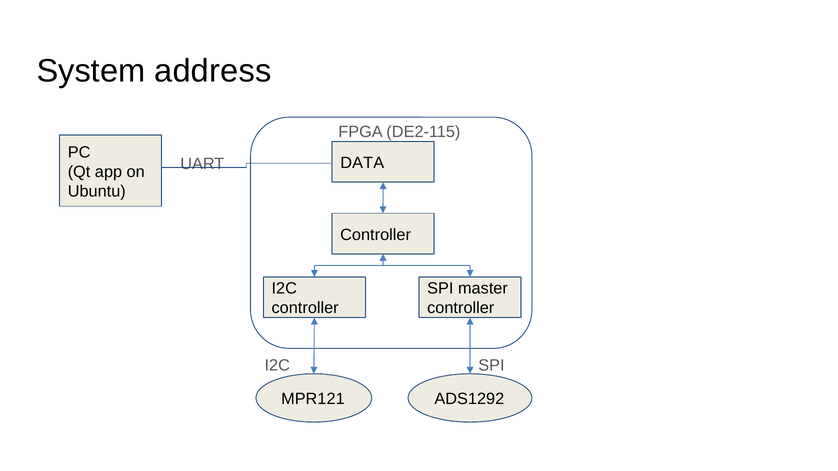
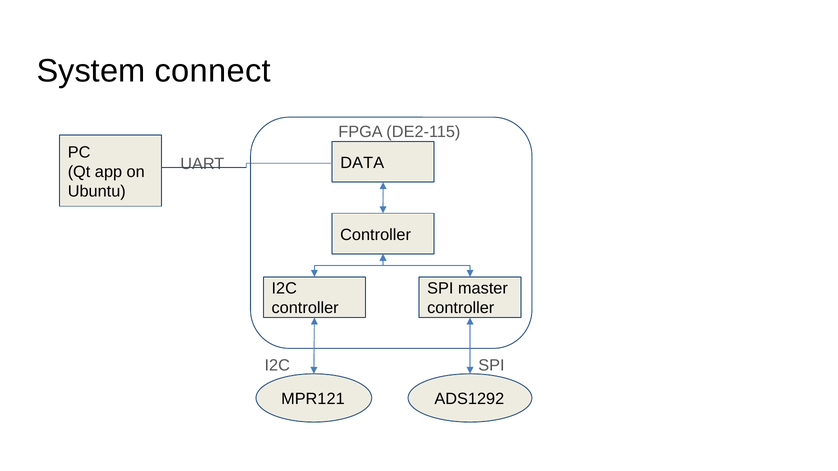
address: address -> connect (213, 71)
